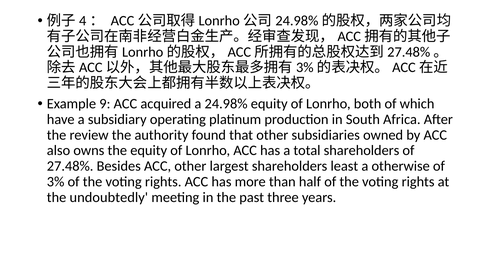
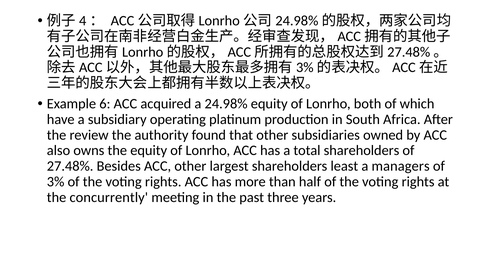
9: 9 -> 6 (105, 104)
otherwise: otherwise -> managers (401, 166)
undoubtedly: undoubtedly -> concurrently (109, 197)
